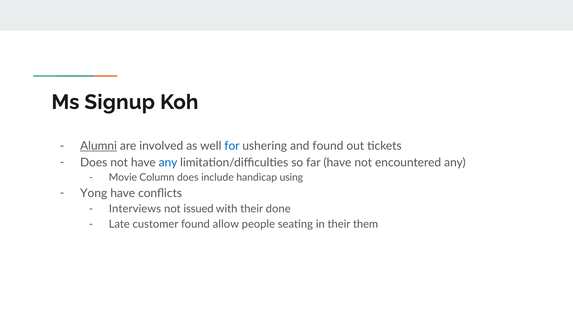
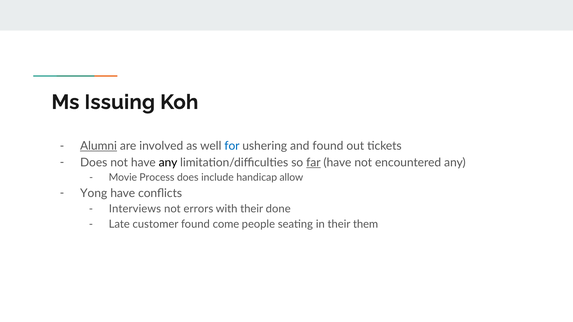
Signup: Signup -> Issuing (120, 102)
any colour: blue -> black (168, 163)
far underline: none -> present (313, 163)
Column: Column -> Process (157, 178)
using: using -> allow (291, 178)
issued: issued -> errors (198, 209)
allow: allow -> come (226, 225)
